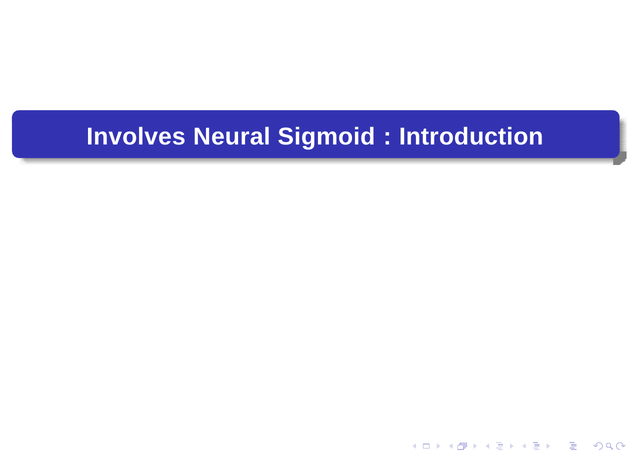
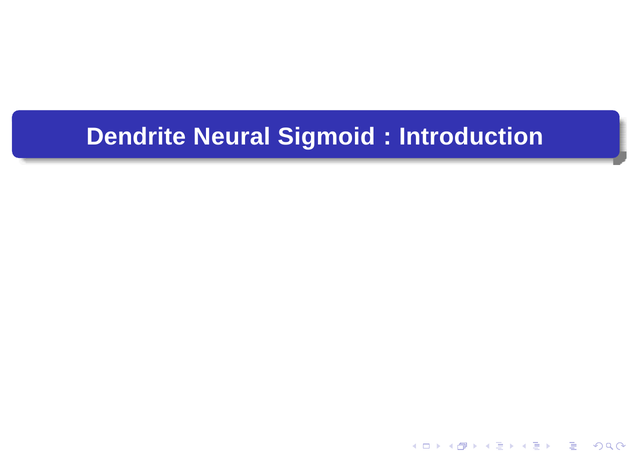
Involves: Involves -> Dendrite (136, 137)
